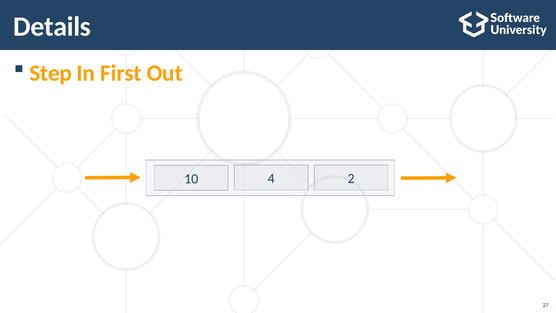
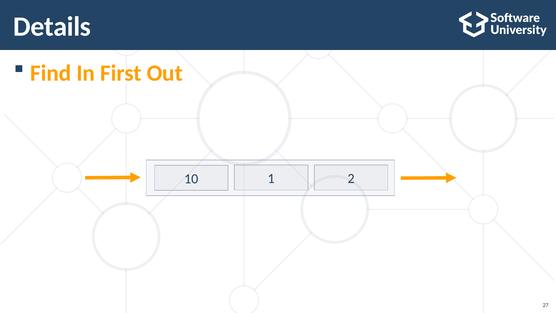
Step: Step -> Find (51, 73)
4: 4 -> 1 (271, 178)
